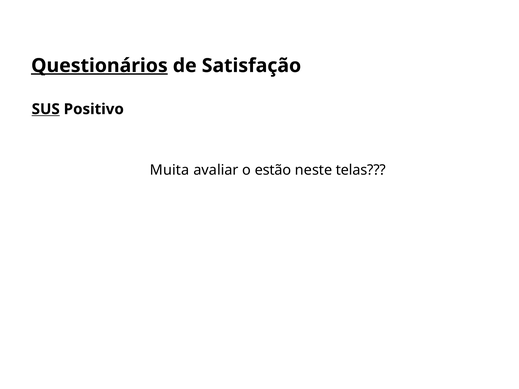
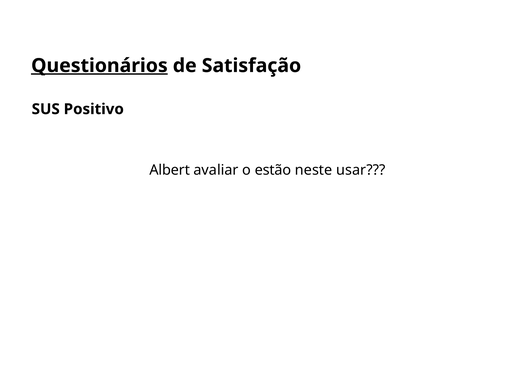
SUS underline: present -> none (46, 109)
Muita: Muita -> Albert (170, 170)
telas: telas -> usar (361, 170)
